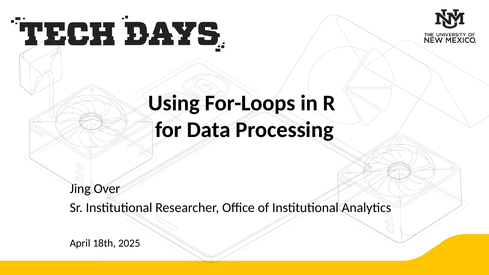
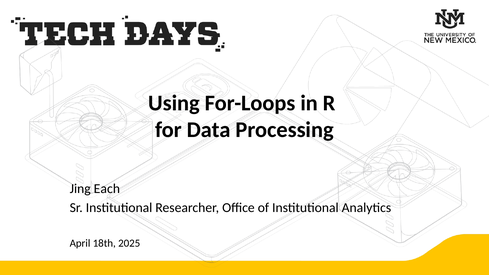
Over: Over -> Each (107, 189)
